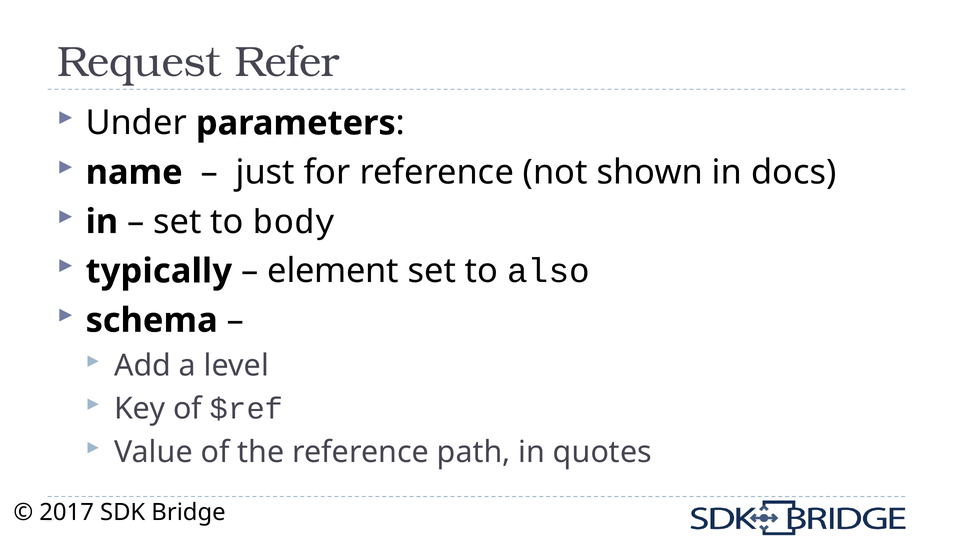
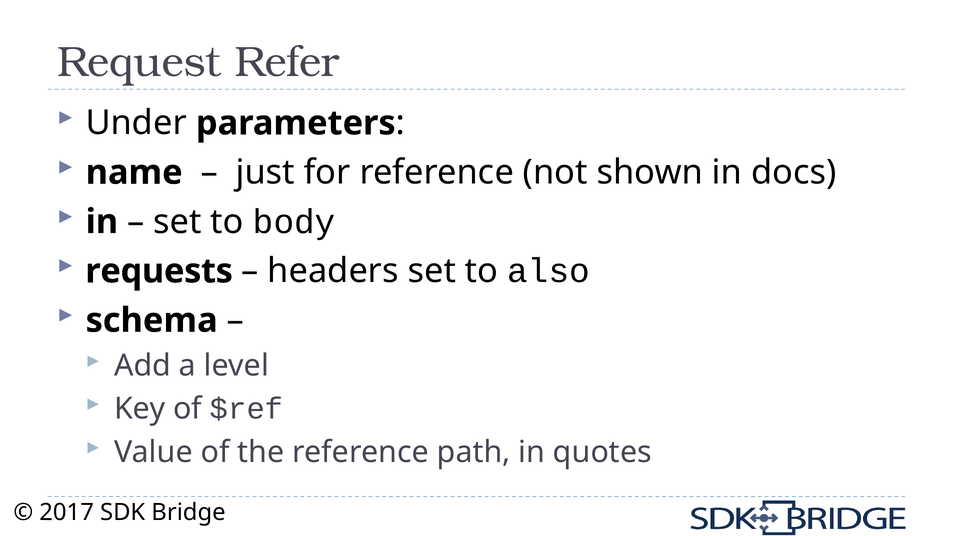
typically: typically -> requests (159, 271)
element: element -> headers (333, 271)
